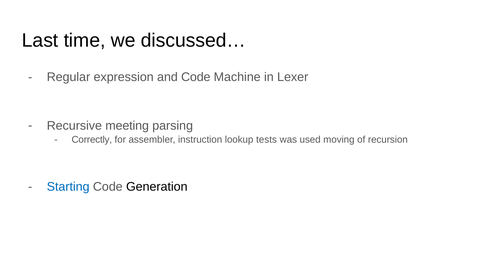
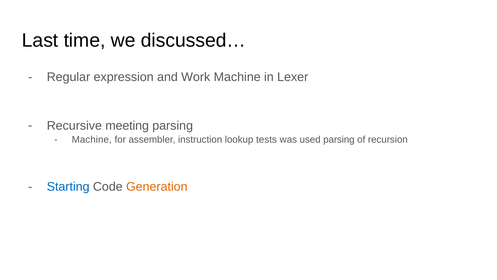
and Code: Code -> Work (196, 77)
Correctly: Correctly -> Machine (92, 139)
used moving: moving -> parsing (339, 139)
Generation colour: black -> orange (157, 186)
